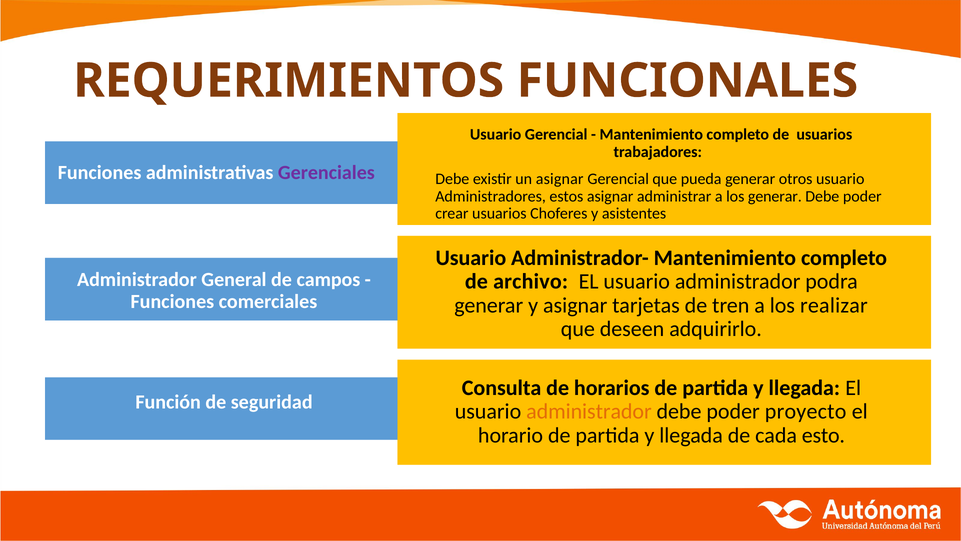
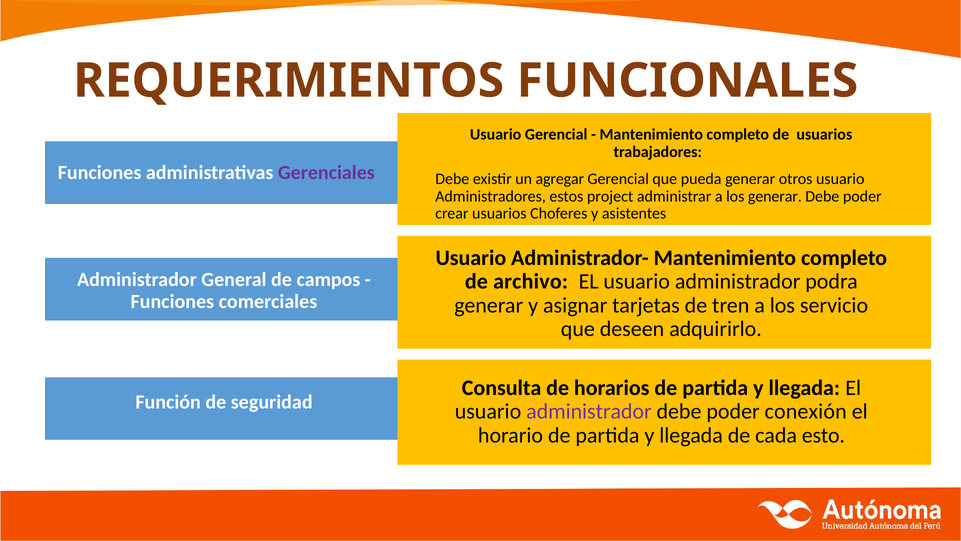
un asignar: asignar -> agregar (560, 179)
estos asignar: asignar -> project (610, 196)
realizar: realizar -> servicio (834, 305)
administrador colour: orange -> purple (589, 411)
proyecto: proyecto -> conexión (806, 411)
